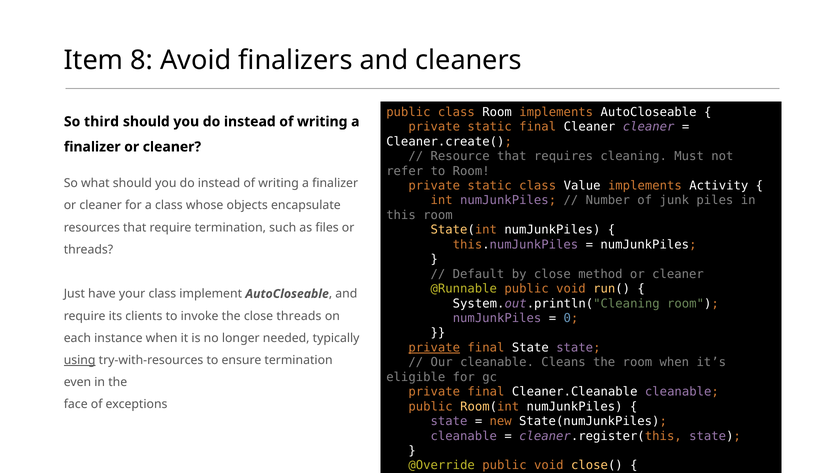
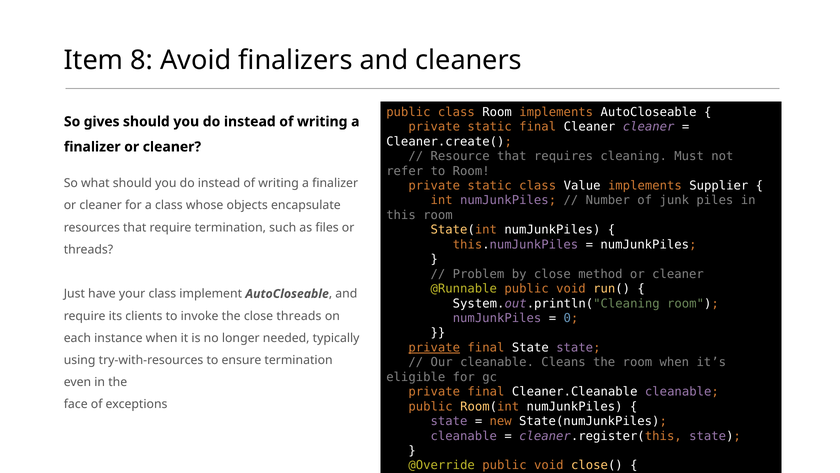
third: third -> gives (102, 122)
Activity: Activity -> Supplier (719, 186)
Default: Default -> Problem (479, 274)
using underline: present -> none (80, 360)
